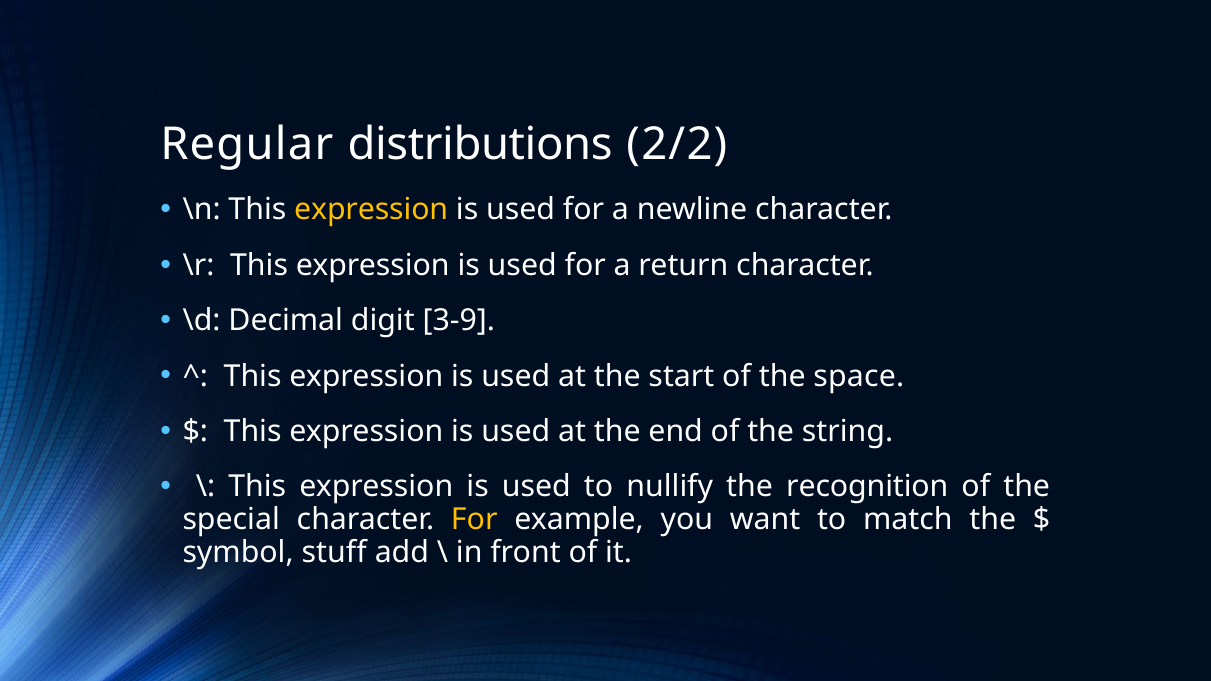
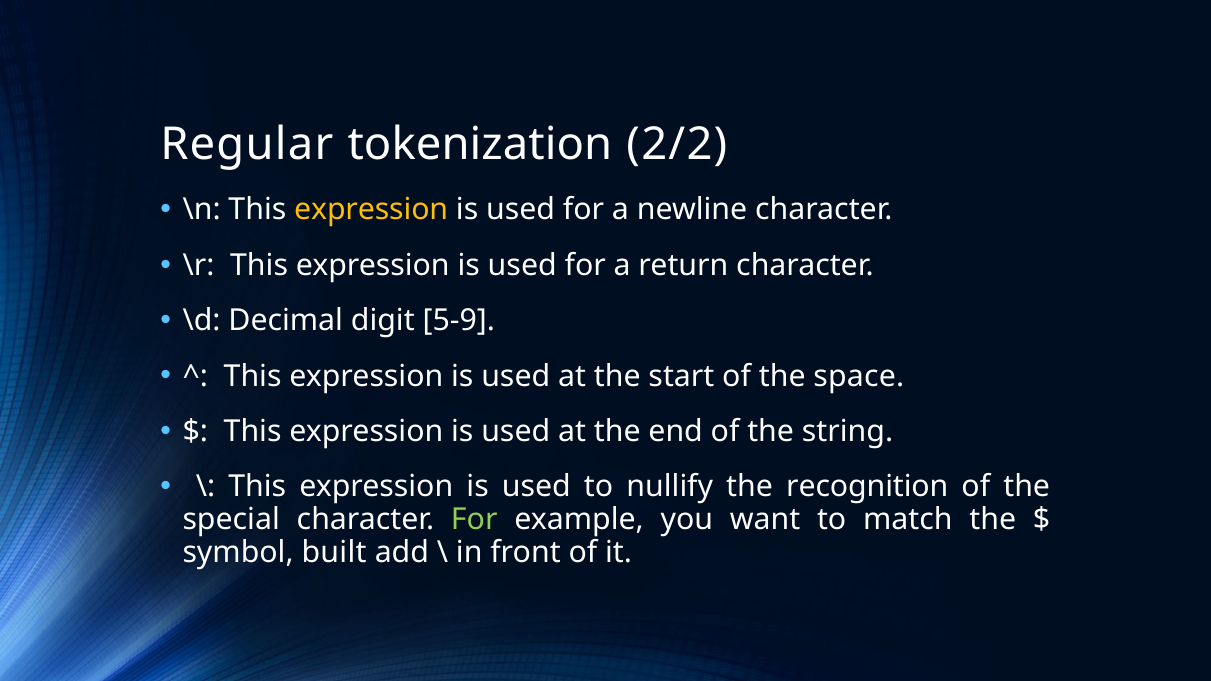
distributions: distributions -> tokenization (480, 145)
3-9: 3-9 -> 5-9 (459, 321)
For colour: yellow -> light green (474, 520)
stuff: stuff -> built (334, 552)
